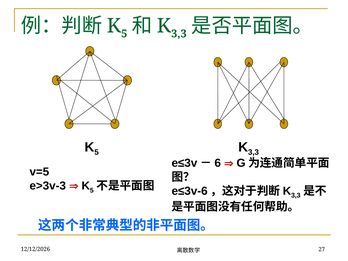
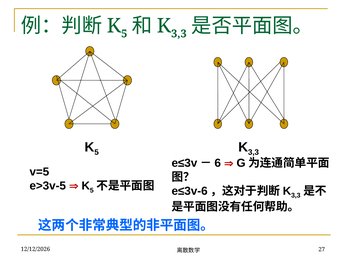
e>3v-3: e>3v-3 -> e>3v-5 (48, 186)
